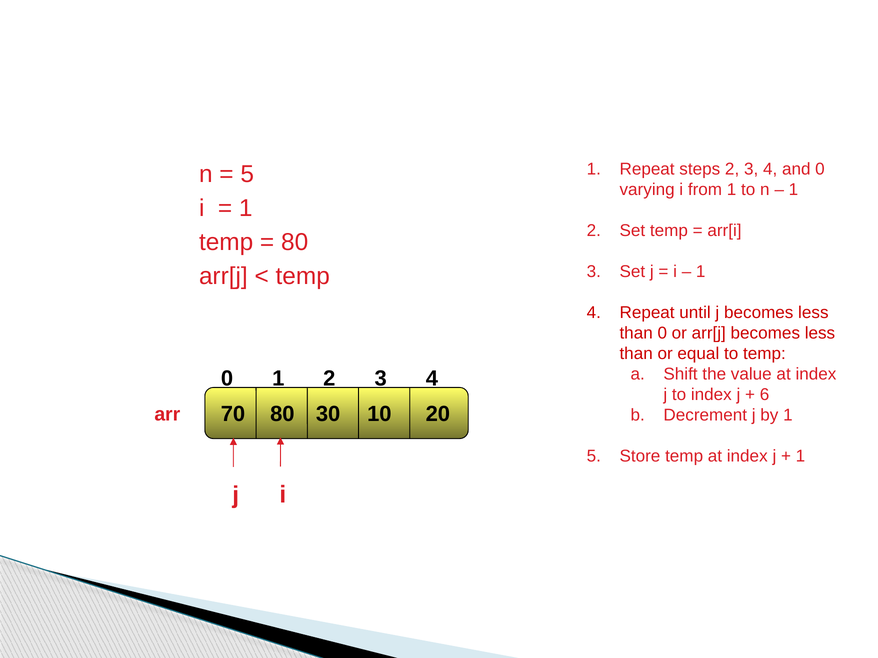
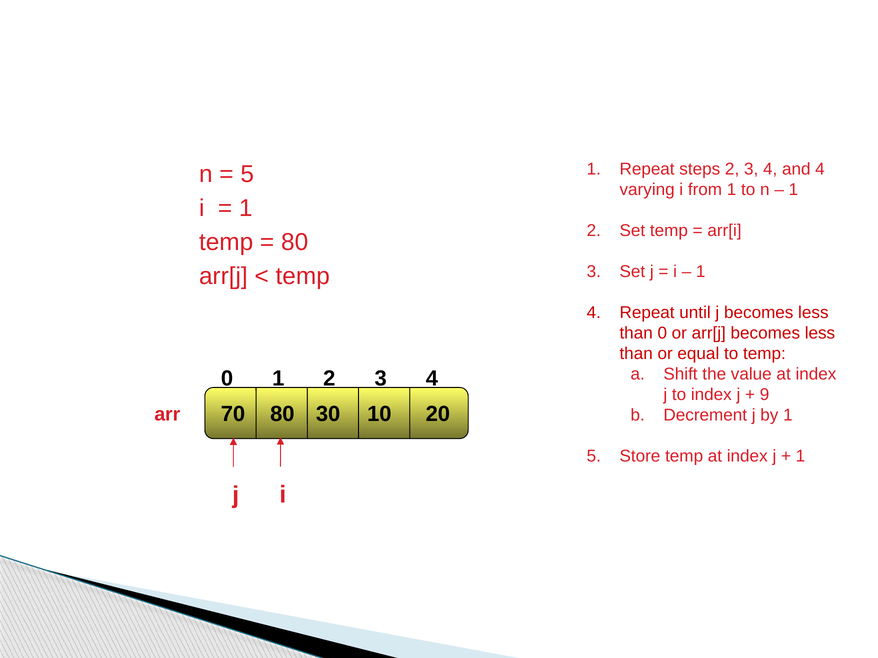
and 0: 0 -> 4 (820, 169)
6: 6 -> 9 (765, 395)
